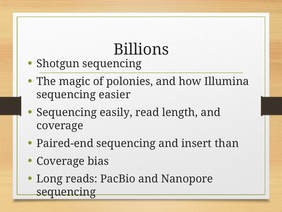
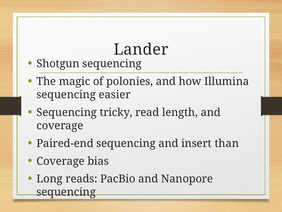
Billions: Billions -> Lander (141, 49)
easily: easily -> tricky (116, 112)
